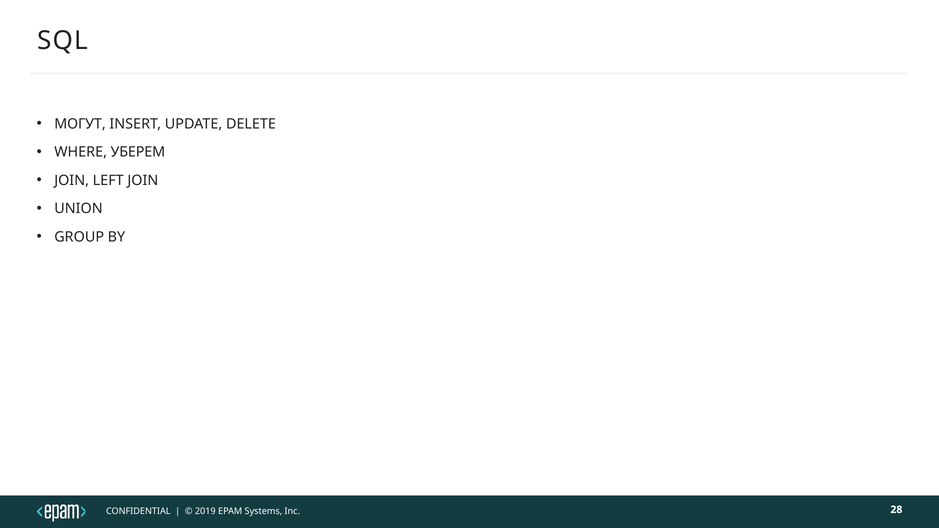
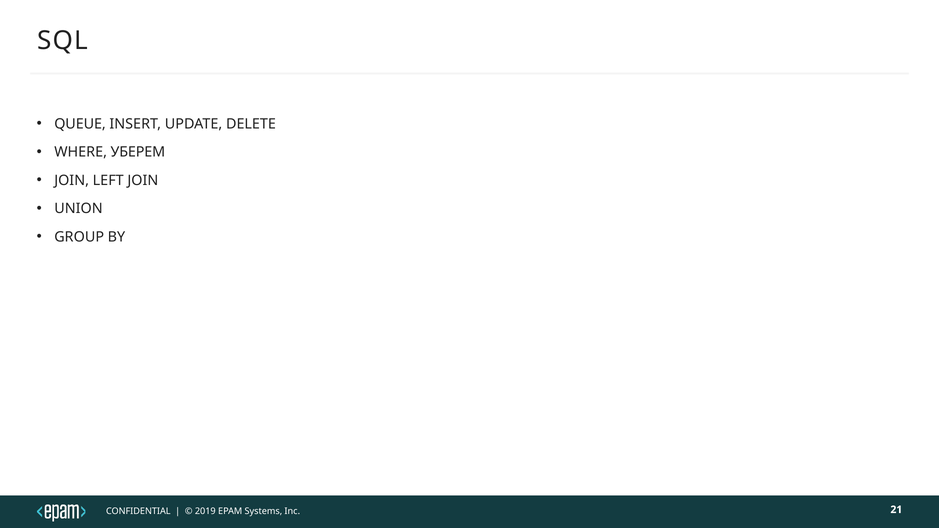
МОГУТ: МОГУТ -> QUEUE (80, 124)
28: 28 -> 21 (896, 510)
